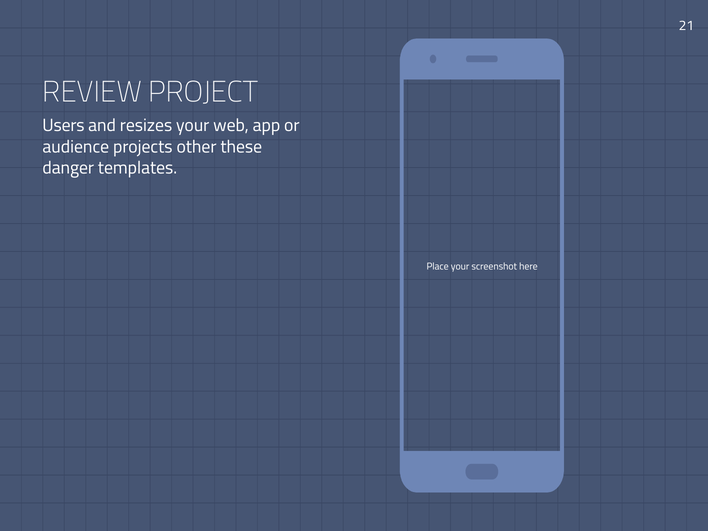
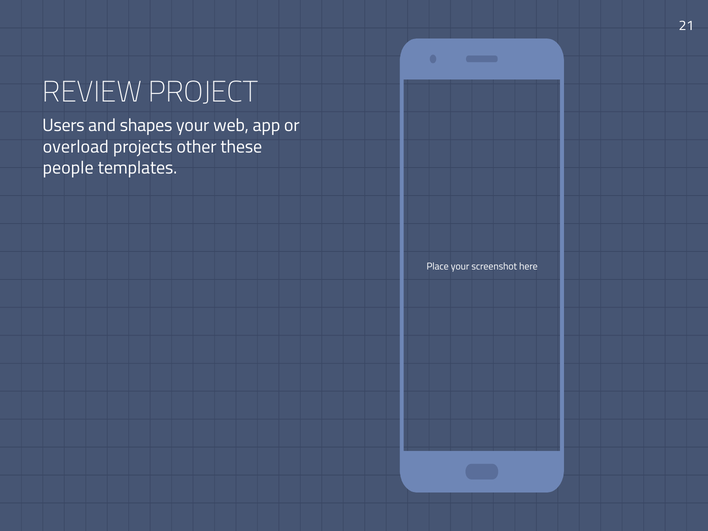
resizes: resizes -> shapes (146, 125)
audience: audience -> overload (76, 147)
danger: danger -> people (68, 168)
